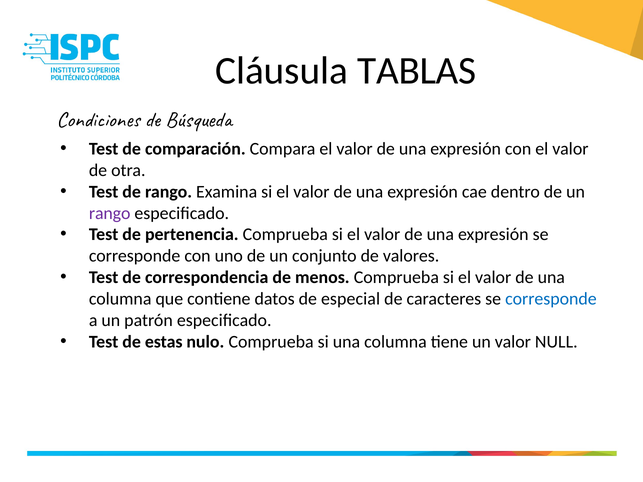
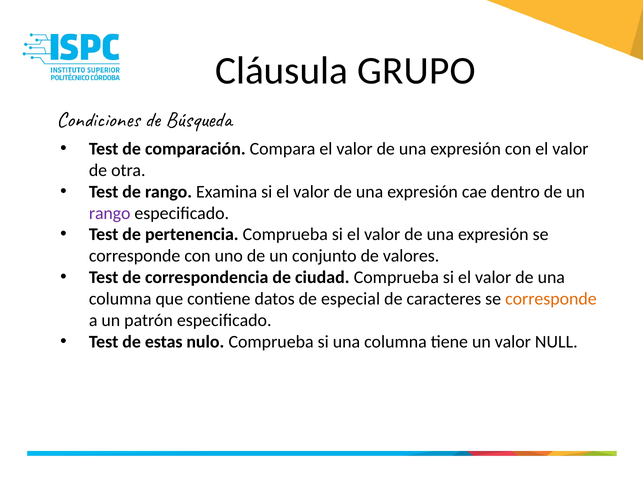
TABLAS: TABLAS -> GRUPO (417, 71)
menos: menos -> ciudad (322, 278)
corresponde colour: blue -> orange (551, 299)
